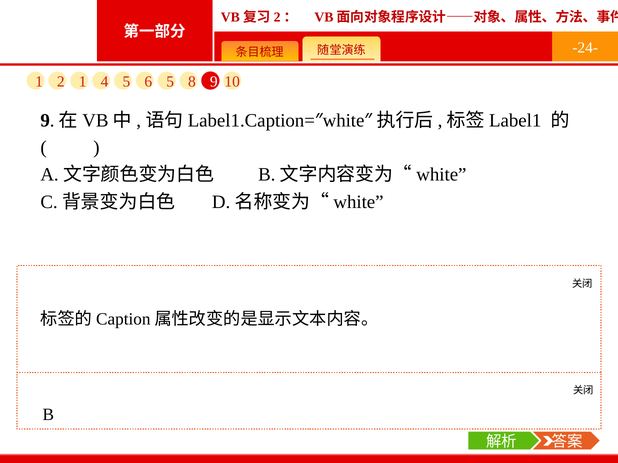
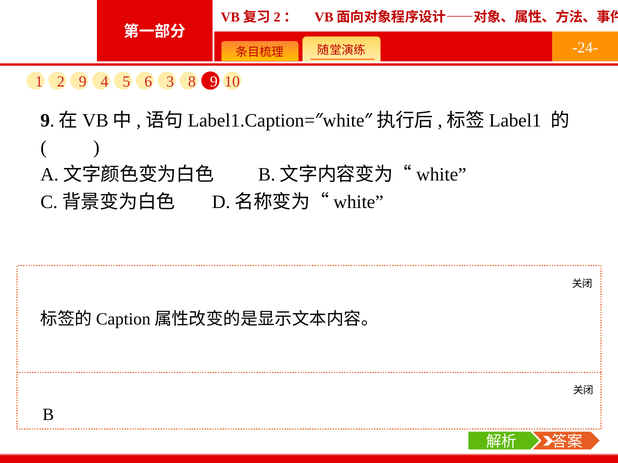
2 1: 1 -> 9 (83, 82)
6 5: 5 -> 3 (170, 82)
